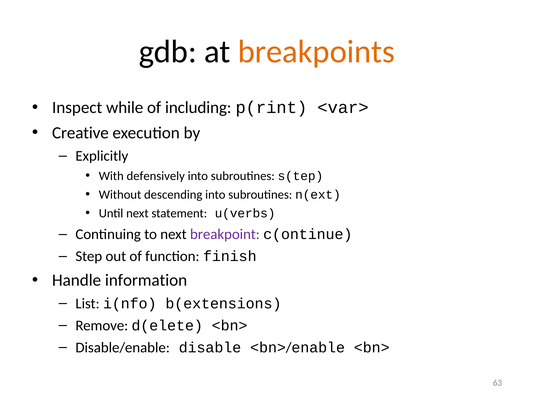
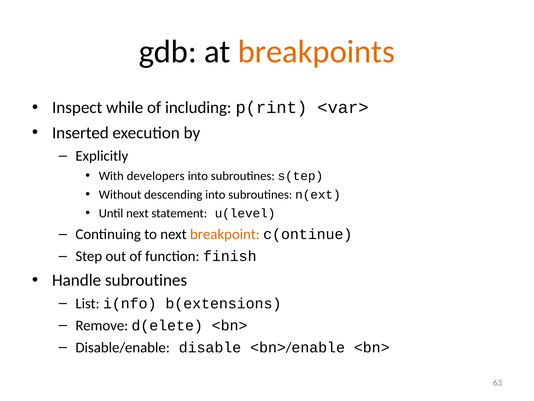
Creative: Creative -> Inserted (80, 133)
defensively: defensively -> developers (156, 176)
u(verbs: u(verbs -> u(level (245, 213)
breakpoint colour: purple -> orange (225, 234)
Handle information: information -> subroutines (146, 280)
